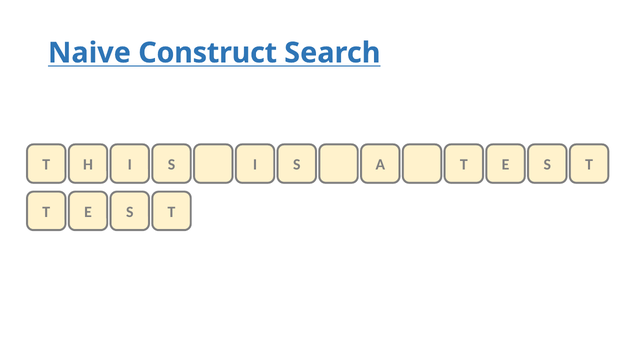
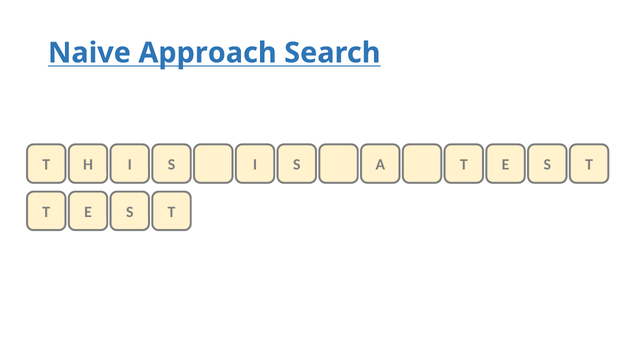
Construct: Construct -> Approach (208, 53)
